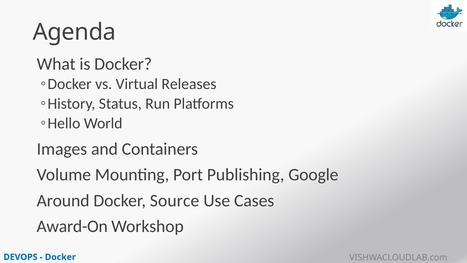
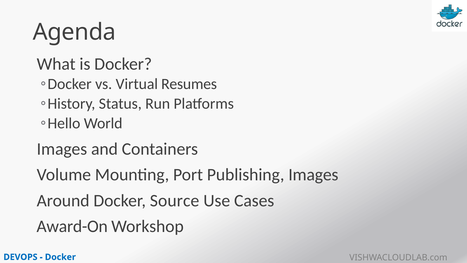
Releases: Releases -> Resumes (189, 84)
Publishing Google: Google -> Images (313, 175)
